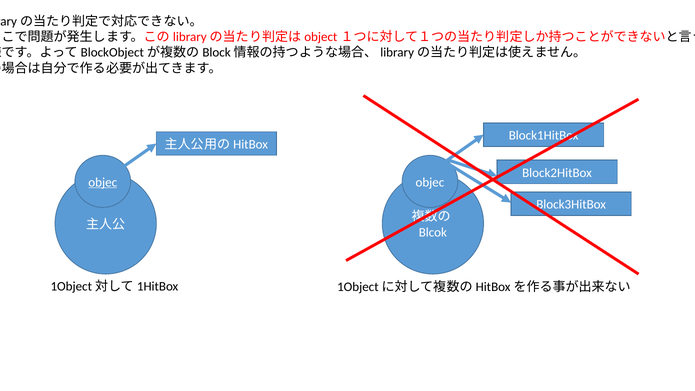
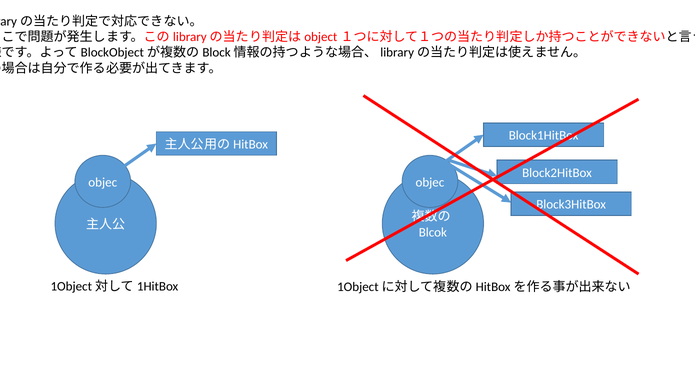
objec underline: present -> none (103, 182)
